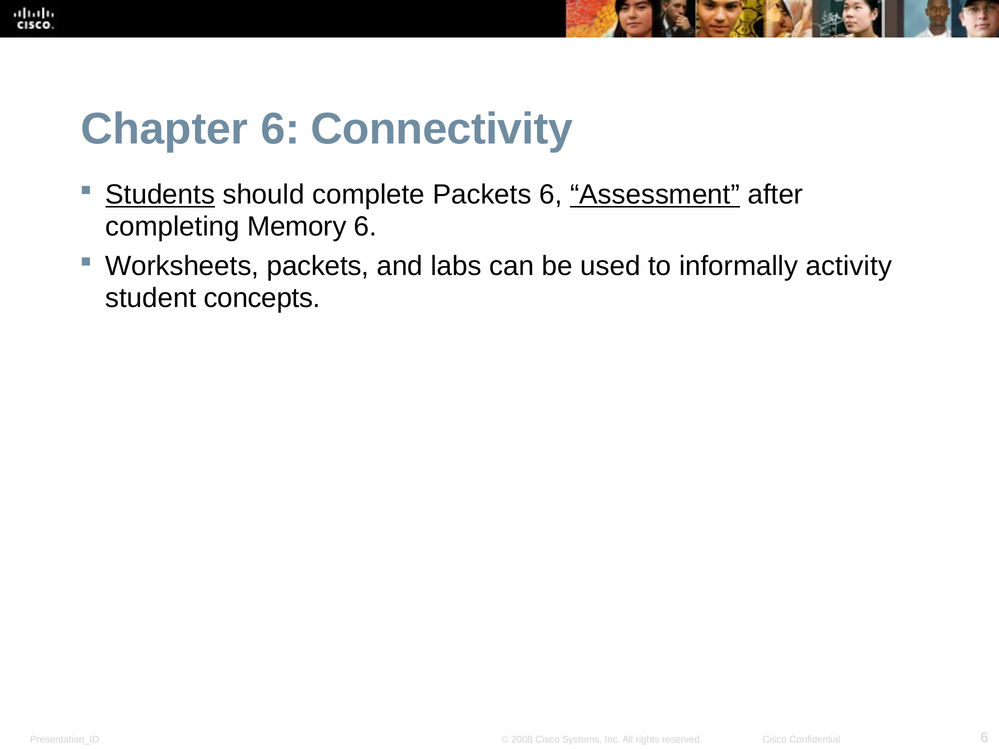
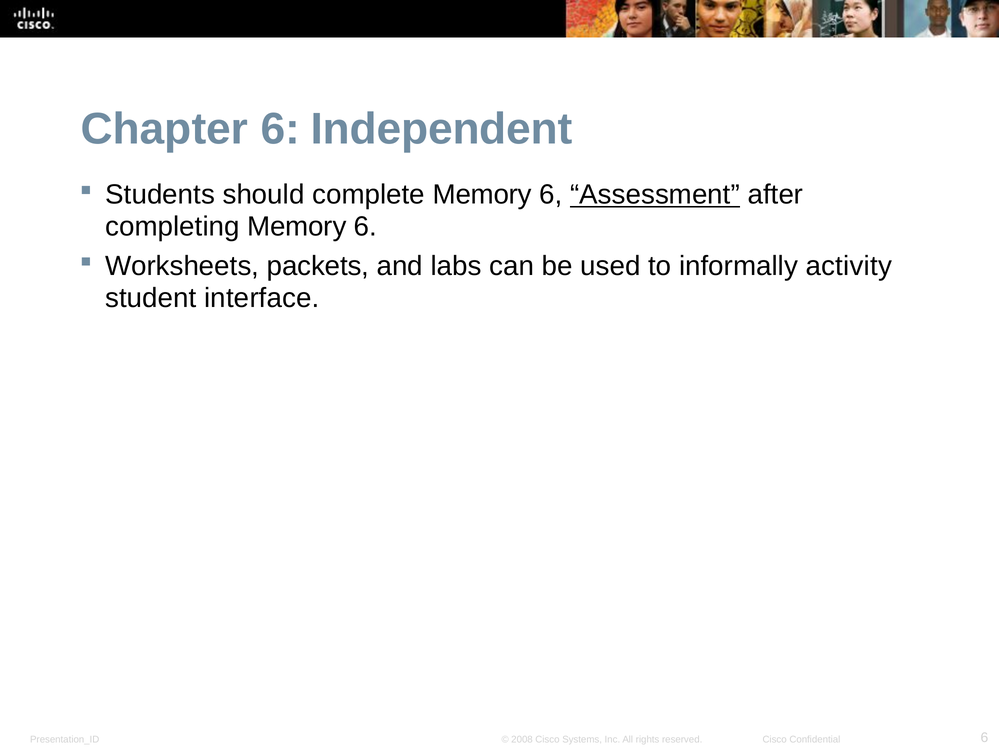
Connectivity: Connectivity -> Independent (442, 129)
Students underline: present -> none (160, 195)
complete Packets: Packets -> Memory (482, 195)
concepts: concepts -> interface (262, 298)
